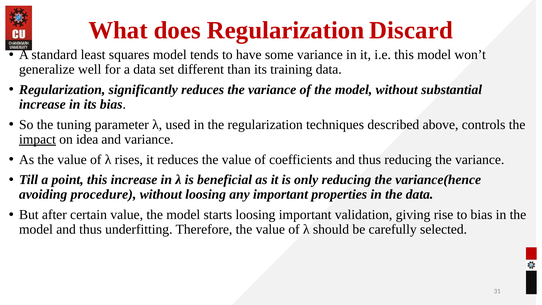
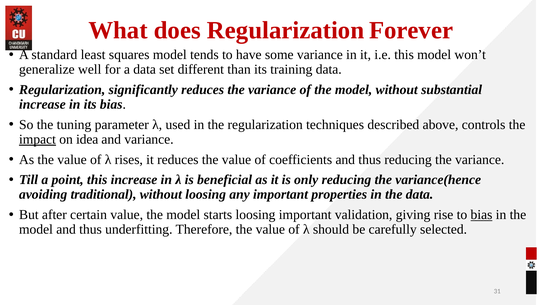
Discard: Discard -> Forever (411, 30)
procedure: procedure -> traditional (104, 194)
bias underline: none -> present (481, 215)
